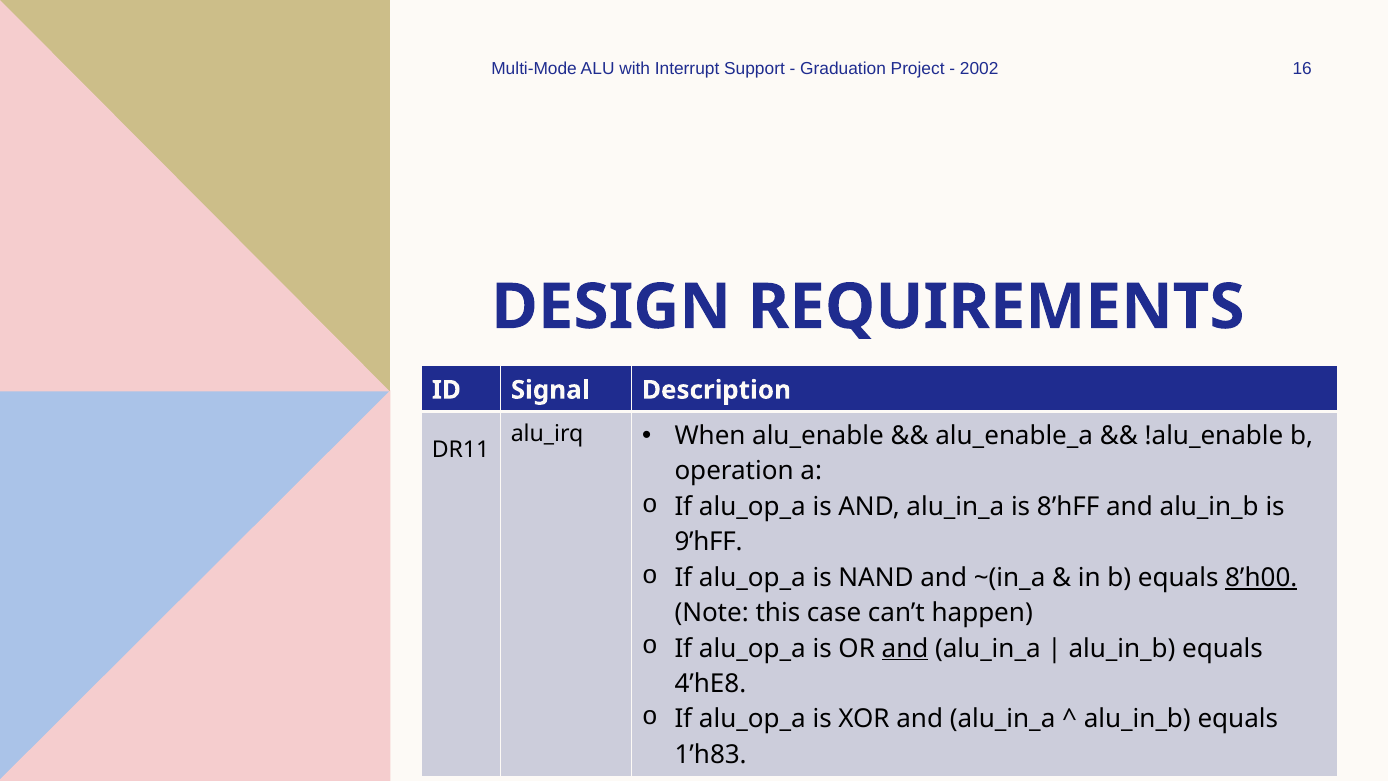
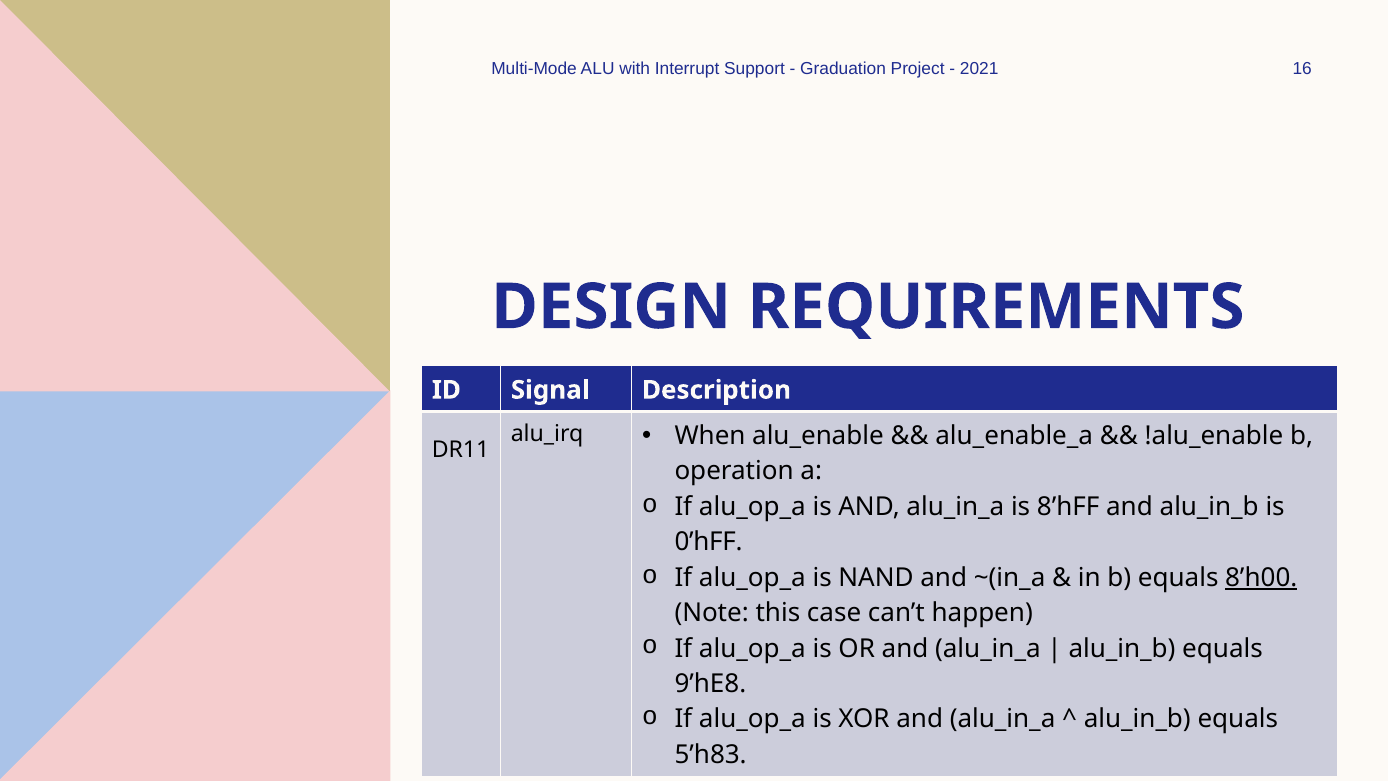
2002: 2002 -> 2021 (979, 69)
9’hFF: 9’hFF -> 0’hFF (709, 542)
and underline: present -> none (905, 648)
4’hE8: 4’hE8 -> 9’hE8 (710, 684)
1’h83: 1’h83 -> 5’h83 (711, 754)
